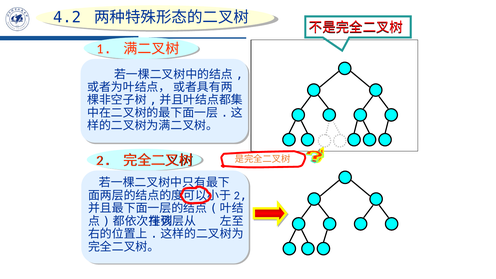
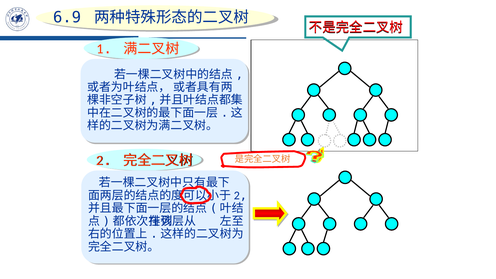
4.2: 4.2 -> 6.9 (67, 18)
